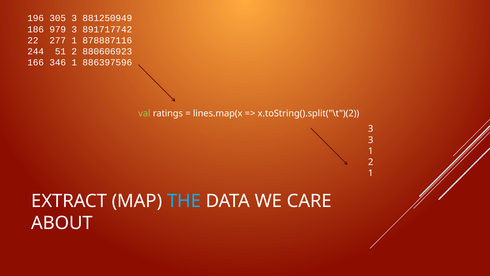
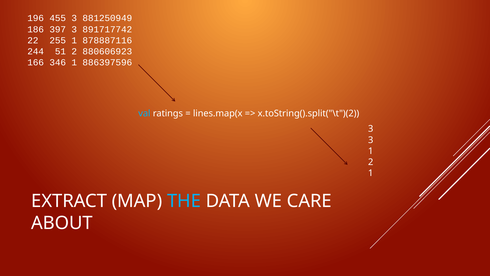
305: 305 -> 455 (58, 18)
979: 979 -> 397 (58, 29)
277: 277 -> 255 (58, 40)
val colour: light green -> light blue (144, 113)
